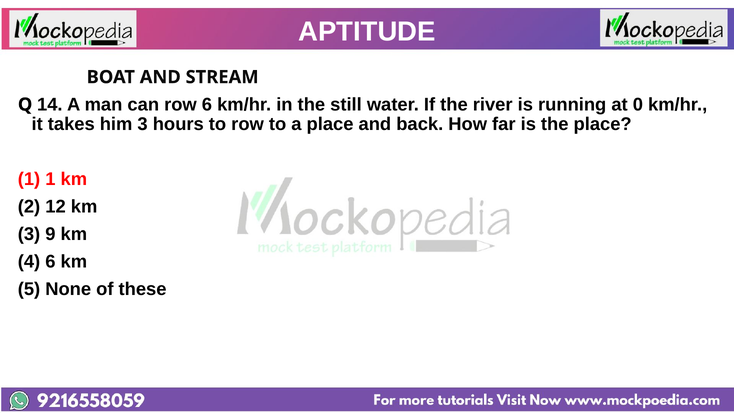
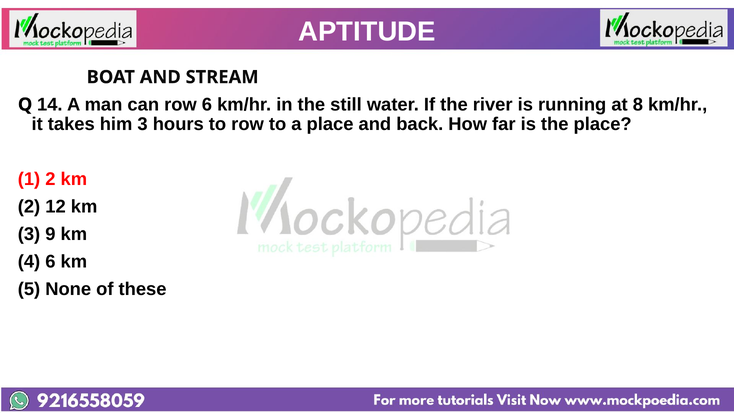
0: 0 -> 8 (638, 105)
1 1: 1 -> 2 (50, 179)
